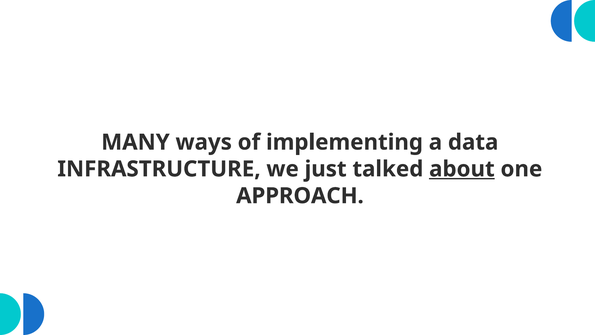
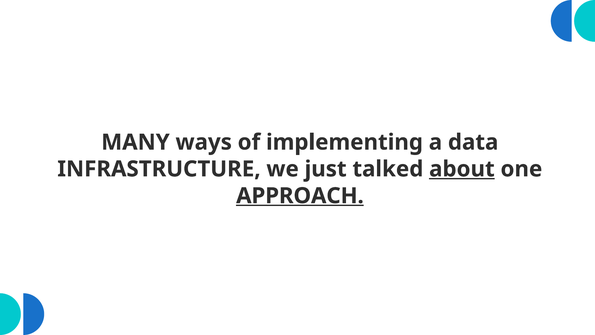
APPROACH underline: none -> present (300, 196)
